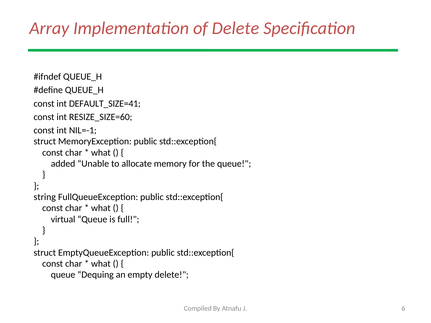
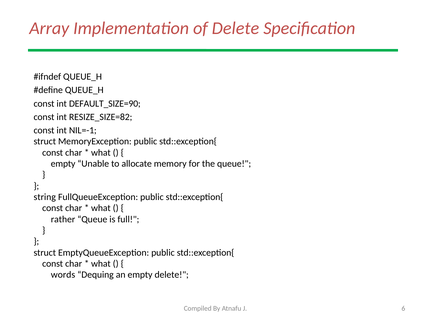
DEFAULT_SIZE=41: DEFAULT_SIZE=41 -> DEFAULT_SIZE=90 (105, 104)
RESIZE_SIZE=60: RESIZE_SIZE=60 -> RESIZE_SIZE=82 (101, 117)
added: added -> empty (63, 164)
virtual: virtual -> rather (63, 219)
queue: queue -> words (63, 275)
